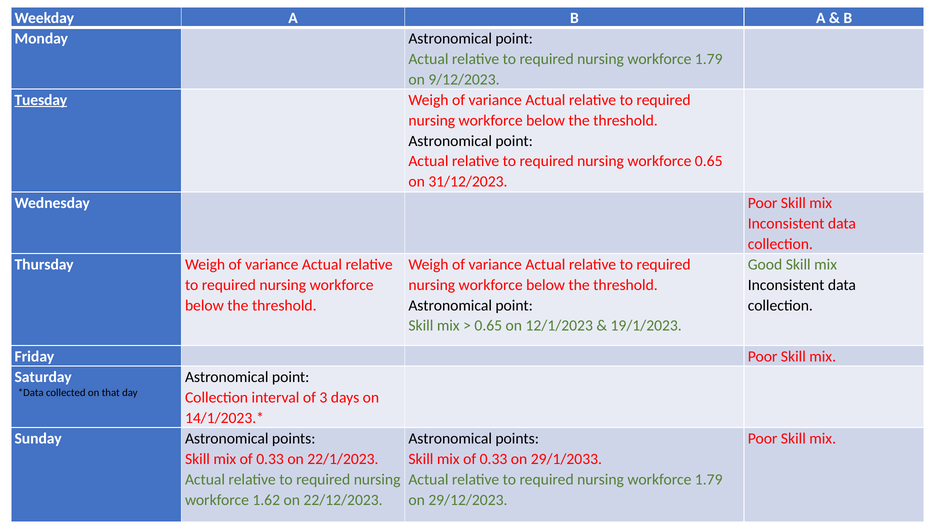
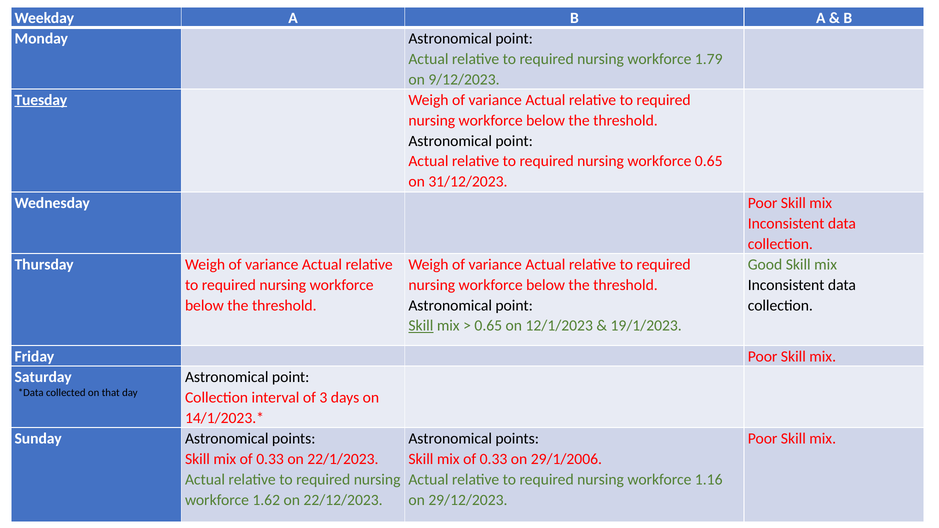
Skill underline: none -> present (421, 326)
29/1/2033: 29/1/2033 -> 29/1/2006 (566, 459)
1.79: 1.79 -> 1.16 (709, 480)
